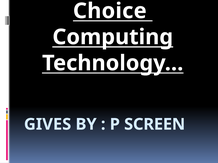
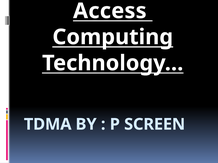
Choice: Choice -> Access (110, 11)
GIVES: GIVES -> TDMA (48, 125)
